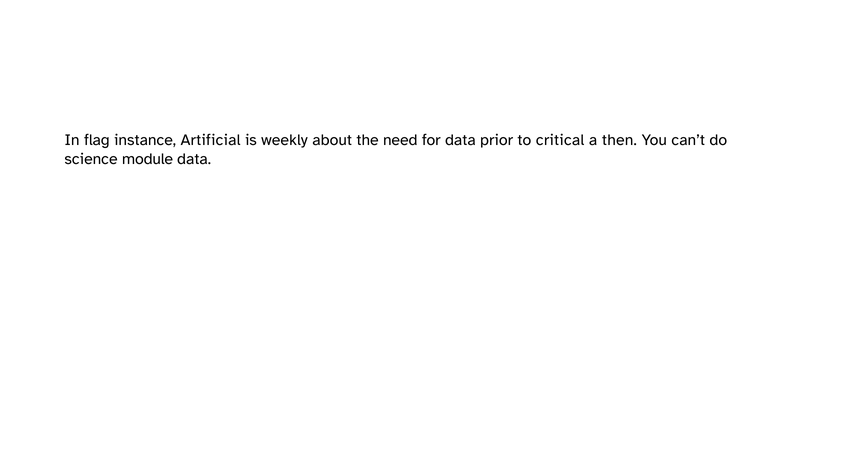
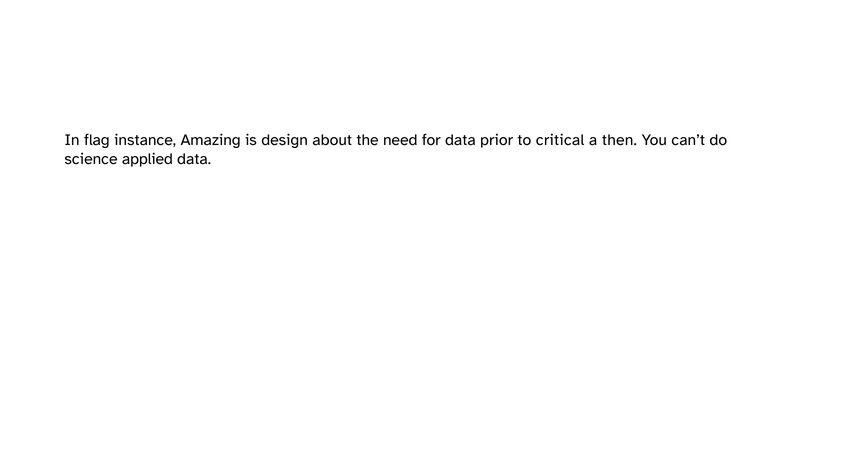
Artificial: Artificial -> Amazing (211, 140)
weekly: weekly -> design (285, 140)
module: module -> applied (147, 159)
